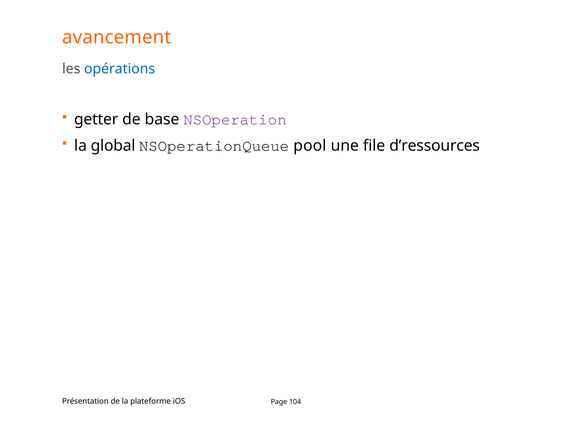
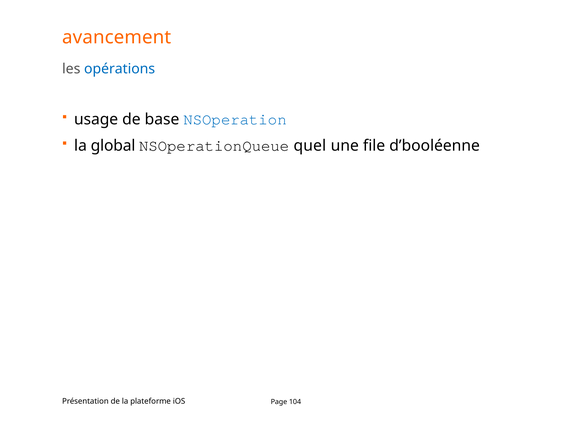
getter: getter -> usage (96, 119)
NSOperation colour: purple -> blue (235, 119)
pool: pool -> quel (310, 146)
d’ressources: d’ressources -> d’booléenne (435, 146)
